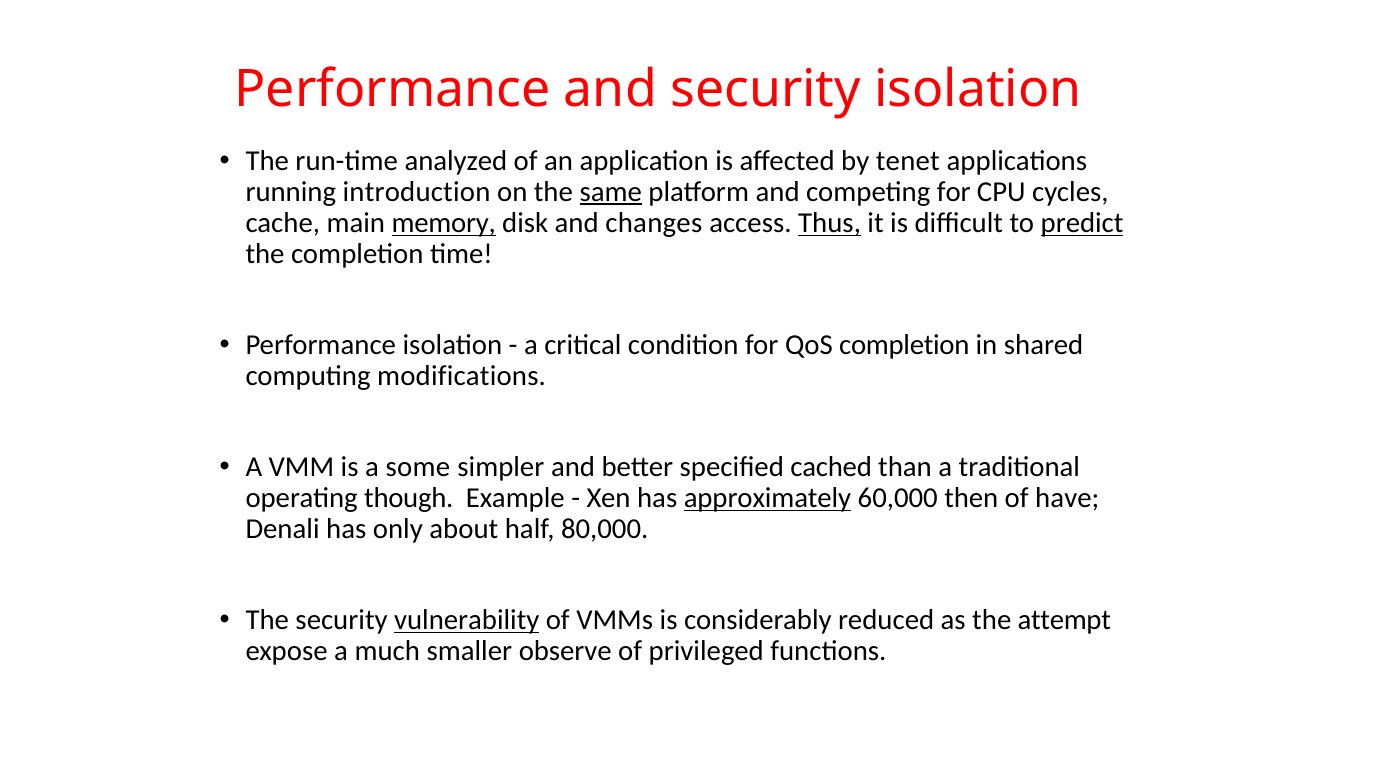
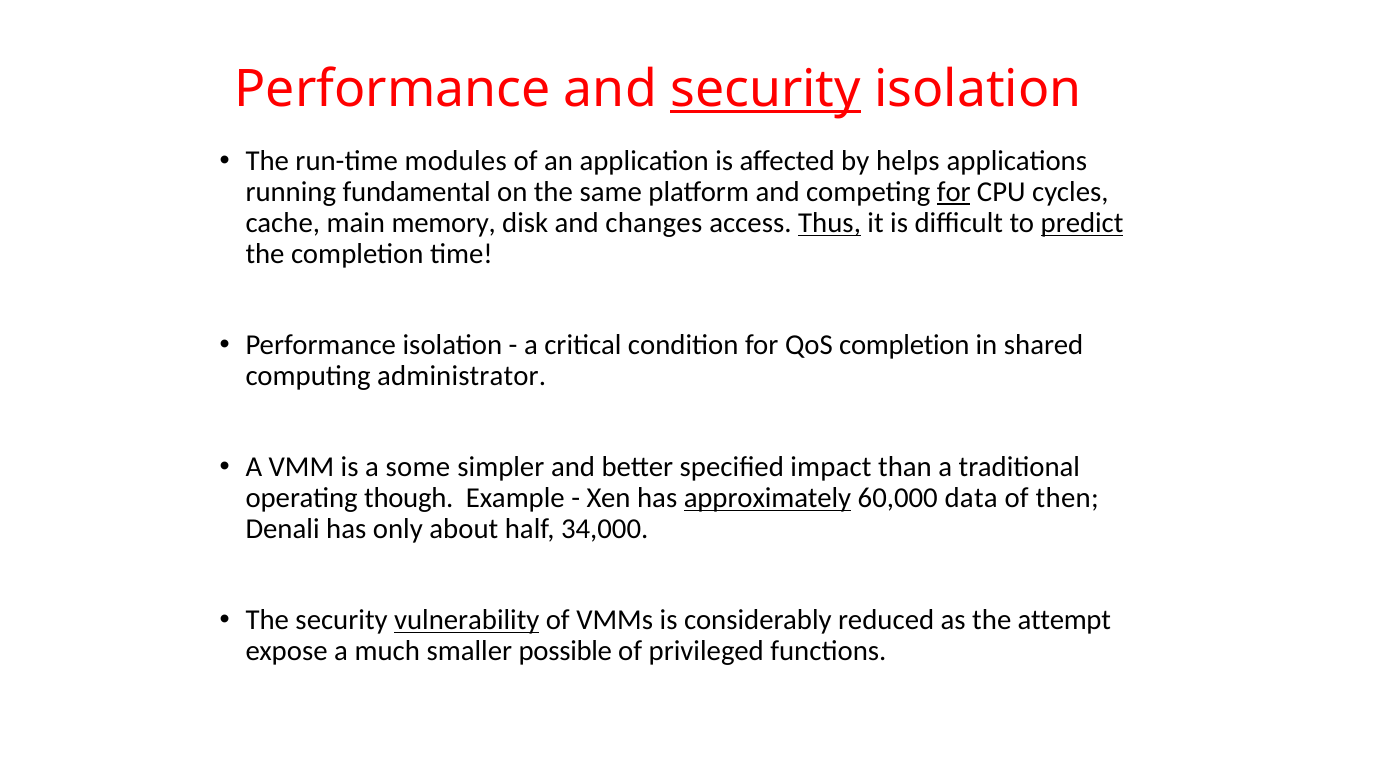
security underline: none -> present (766, 89)
analyzed: analyzed -> modules (456, 161)
tenet: tenet -> helps (908, 161)
introduction: introduction -> fundamental (417, 192)
same underline: present -> none (611, 192)
for underline: none -> present (954, 192)
memory underline: present -> none (444, 223)
modifications: modifications -> administrator (462, 376)
cached: cached -> impact (831, 467)
then: then -> data (971, 498)
have: have -> then (1067, 498)
80,000: 80,000 -> 34,000 (605, 529)
observe: observe -> possible (565, 651)
